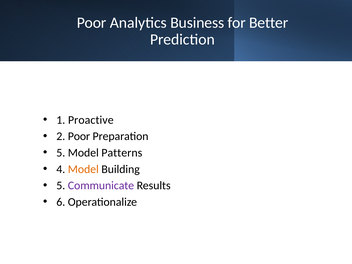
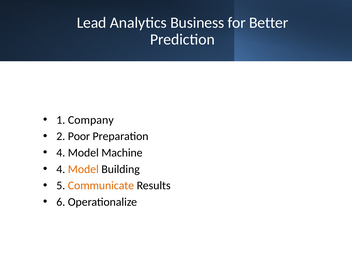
Poor: Poor -> Lead (92, 23)
Proactive: Proactive -> Company (91, 120)
5: 5 -> 4 (61, 153)
Patterns: Patterns -> Machine (122, 153)
Communicate colour: purple -> orange (101, 186)
